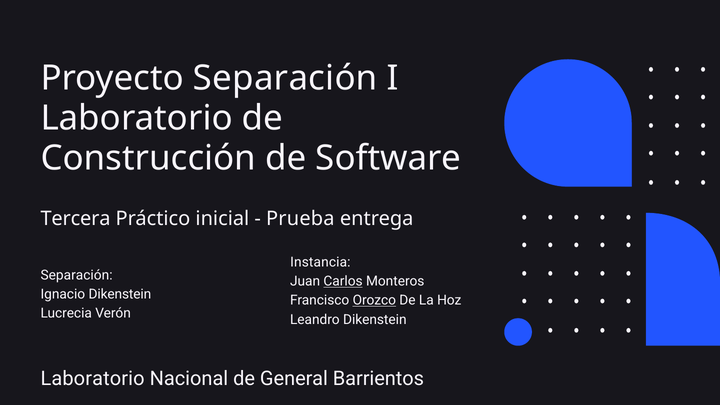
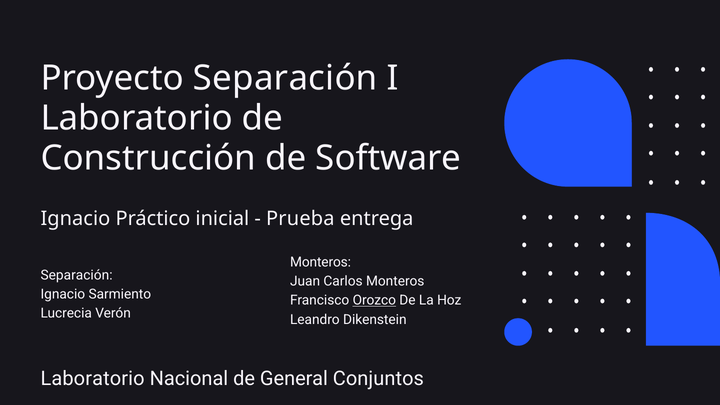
Tercera: Tercera -> Ignacio (75, 219)
Instancia: Instancia -> Monteros (321, 262)
Carlos underline: present -> none (343, 281)
Ignacio Dikenstein: Dikenstein -> Sarmiento (120, 294)
Barrientos: Barrientos -> Conjuntos (378, 379)
